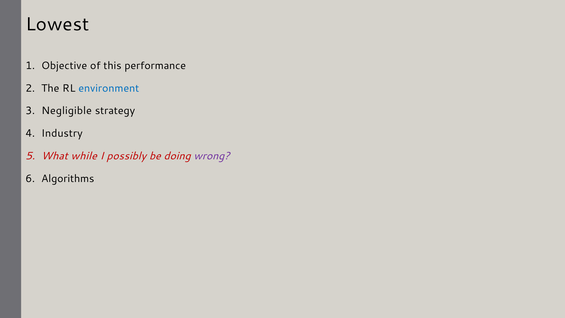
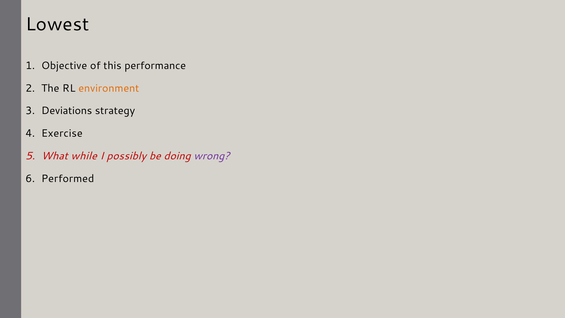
environment colour: blue -> orange (109, 88)
Negligible: Negligible -> Deviations (67, 111)
Industry: Industry -> Exercise (62, 133)
Algorithms: Algorithms -> Performed (68, 179)
